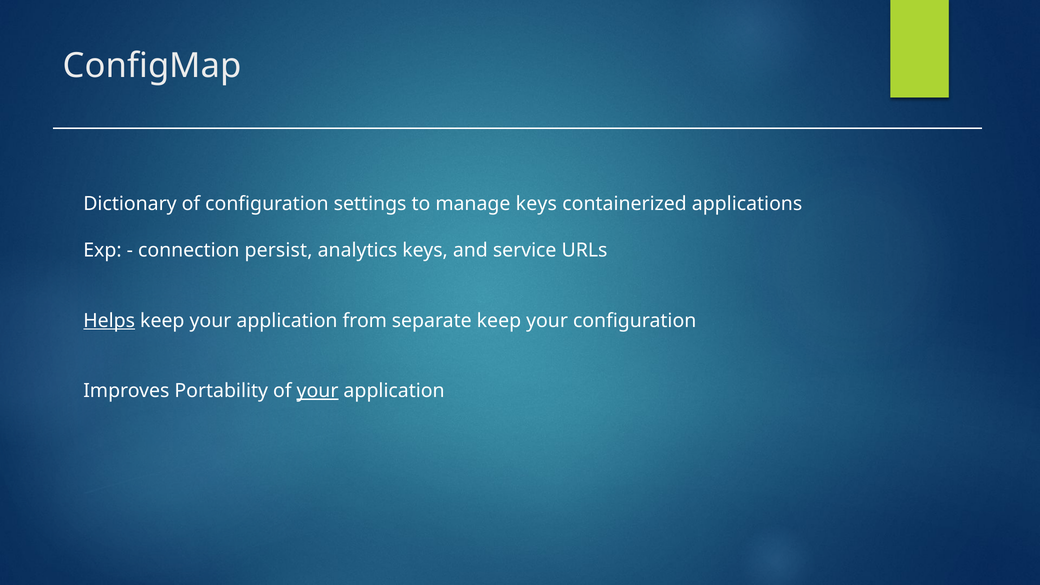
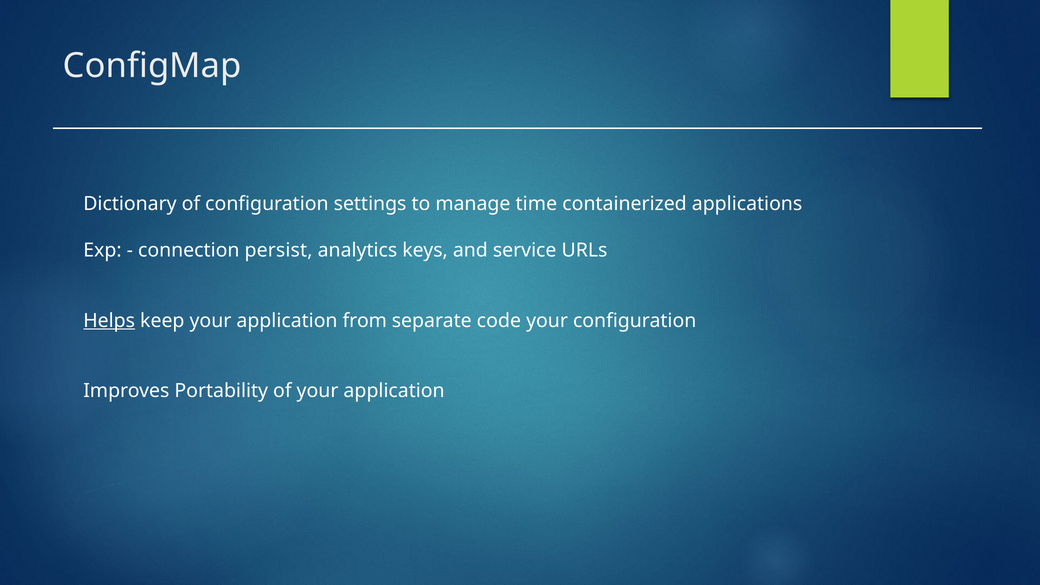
manage keys: keys -> time (536, 204)
separate keep: keep -> code (499, 321)
your underline: present -> none (318, 391)
